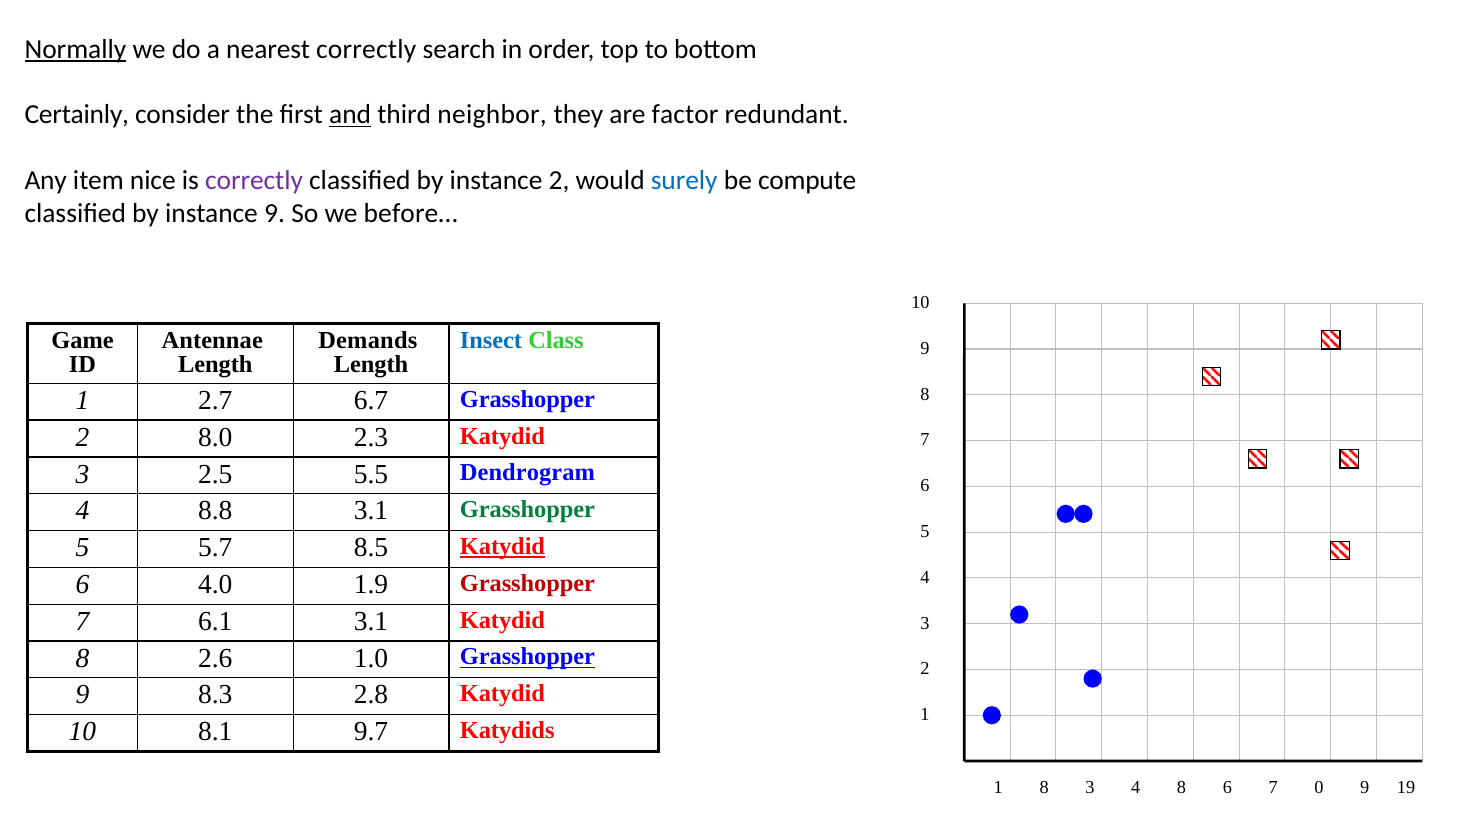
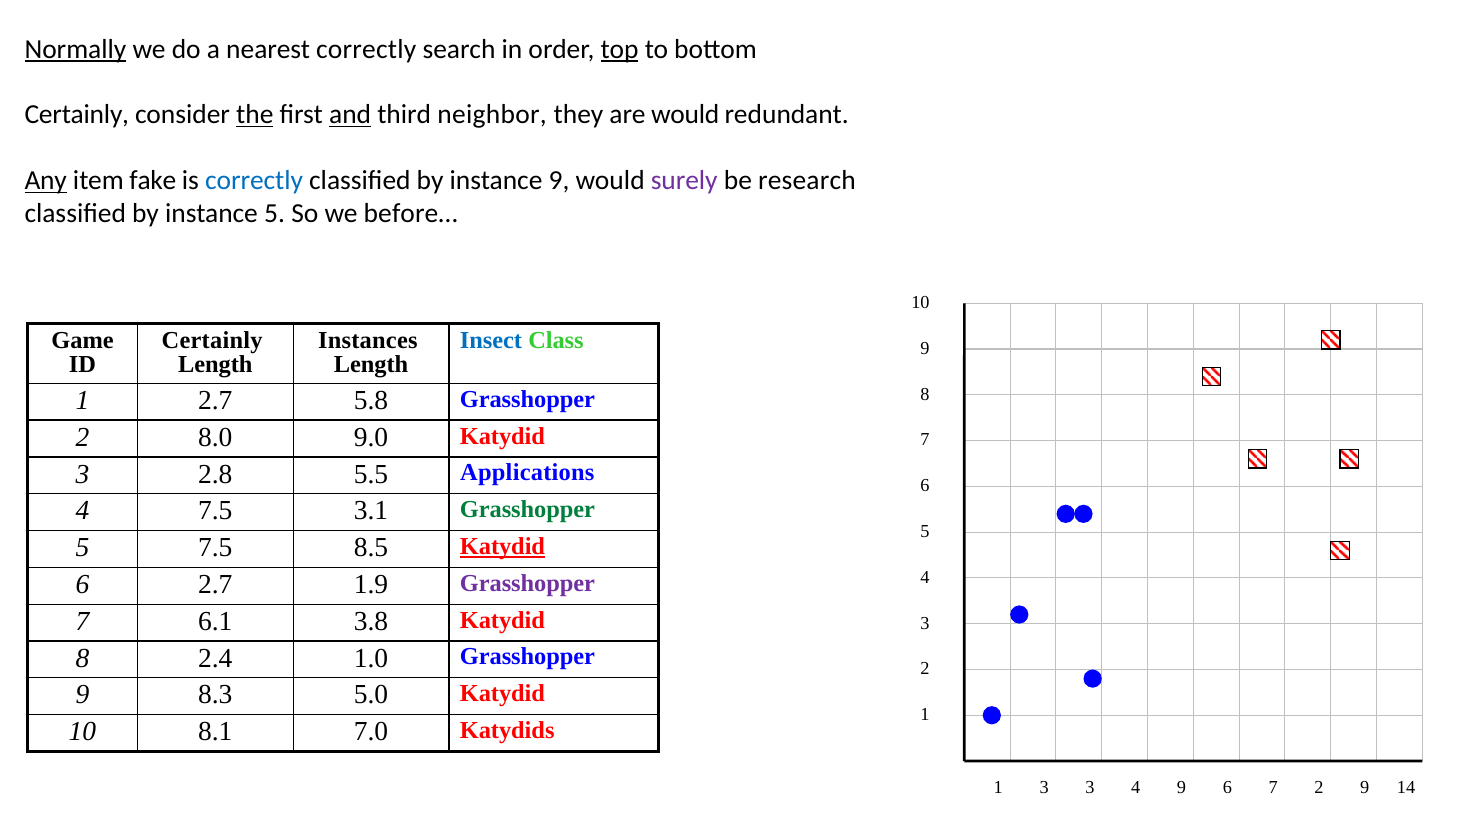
top underline: none -> present (620, 49)
the underline: none -> present (255, 115)
are factor: factor -> would (685, 115)
Any underline: none -> present (46, 181)
nice: nice -> fake (153, 181)
correctly colour: purple -> blue (254, 181)
instance 2: 2 -> 9 (559, 181)
surely colour: blue -> purple (684, 181)
compute: compute -> research (807, 181)
instance 9: 9 -> 5 (275, 214)
Antennae: Antennae -> Certainly (212, 341)
Demands: Demands -> Instances (368, 341)
6.7: 6.7 -> 5.8 (371, 401)
2.3: 2.3 -> 9.0 (371, 438)
2.5: 2.5 -> 2.8 (215, 474)
Dendrogram: Dendrogram -> Applications (527, 473)
4 8.8: 8.8 -> 7.5 (215, 511)
5 5.7: 5.7 -> 7.5 (215, 548)
6 4.0: 4.0 -> 2.7 (215, 585)
Grasshopper colour: red -> purple (527, 584)
6.1 3.1: 3.1 -> 3.8 (371, 622)
2.6: 2.6 -> 2.4 (215, 659)
Grasshopper underline: present -> none (527, 657)
2.8: 2.8 -> 5.0 (371, 695)
9.7: 9.7 -> 7.0 (371, 732)
1 8: 8 -> 3 (1044, 788)
4 8: 8 -> 9 (1182, 788)
7 0: 0 -> 2 (1319, 788)
19: 19 -> 14 (1406, 788)
